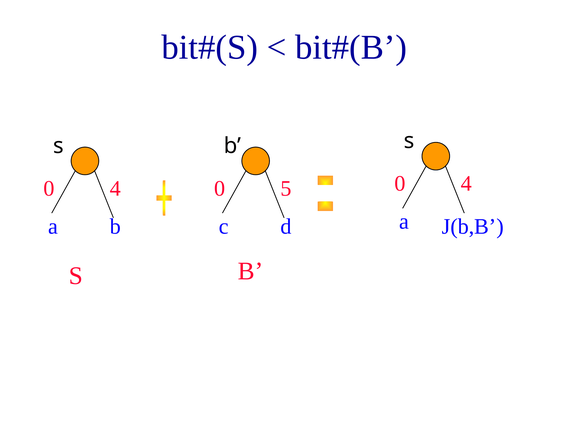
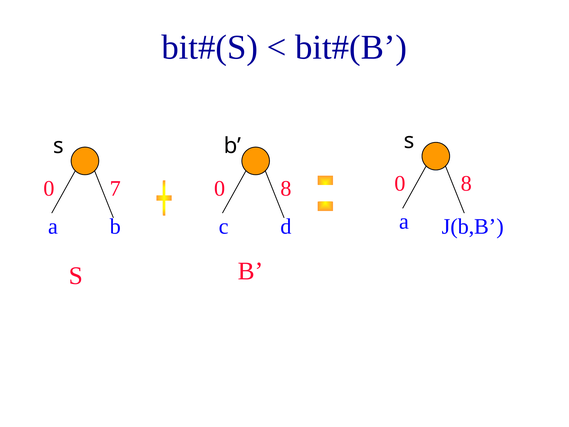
4: 4 -> 8 (466, 184)
4: 4 -> 7 (115, 188)
5: 5 -> 8 (286, 188)
